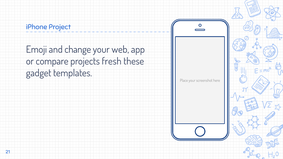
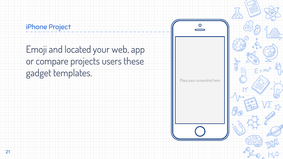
change: change -> located (78, 50)
fresh: fresh -> users (112, 61)
